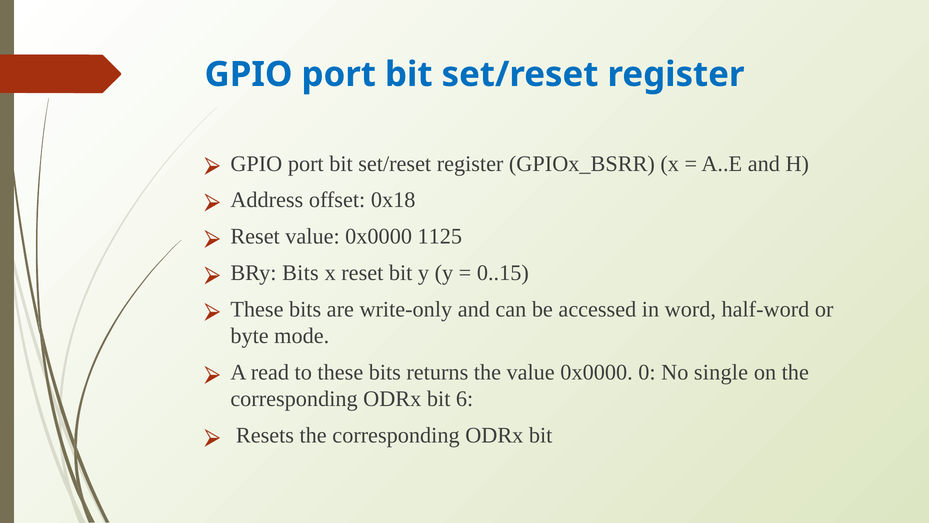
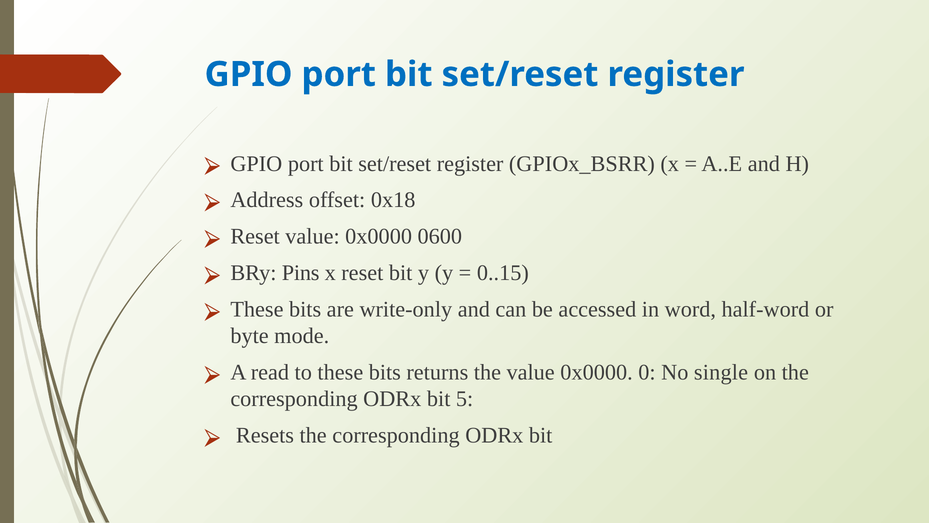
1125: 1125 -> 0600 (440, 236)
BRy Bits: Bits -> Pins (301, 273)
6: 6 -> 5 (465, 399)
